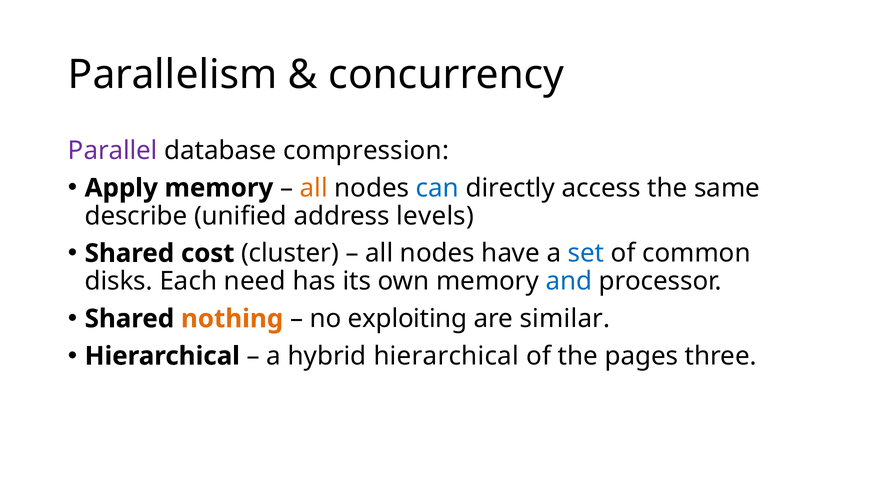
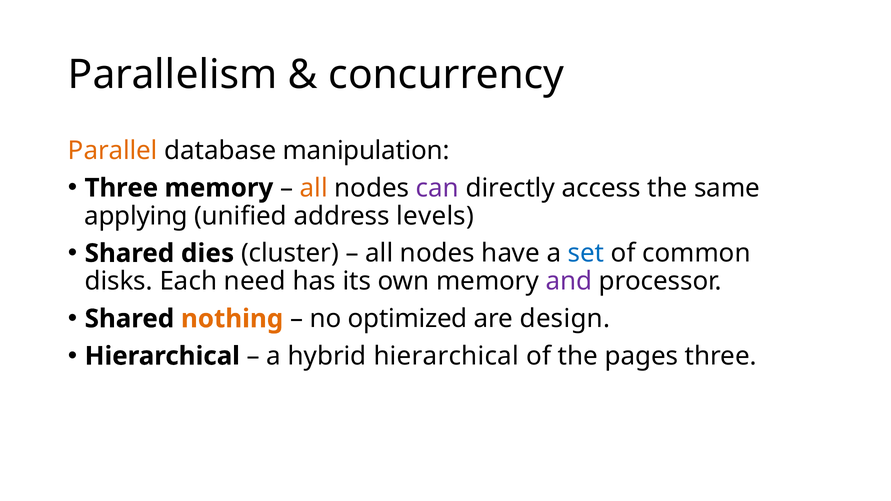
Parallel colour: purple -> orange (113, 151)
compression: compression -> manipulation (366, 151)
Apply: Apply -> Three (121, 188)
can colour: blue -> purple (437, 188)
describe: describe -> applying (136, 216)
cost: cost -> dies (208, 253)
and colour: blue -> purple (569, 282)
exploiting: exploiting -> optimized (408, 319)
similar: similar -> design (565, 319)
